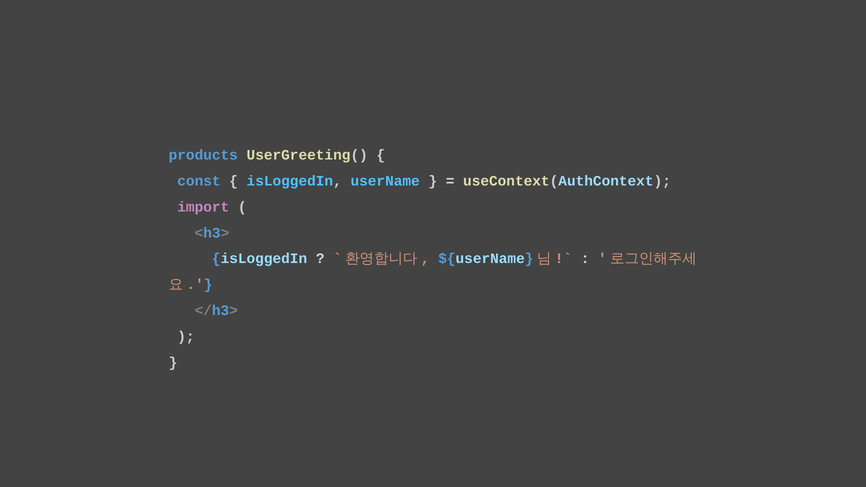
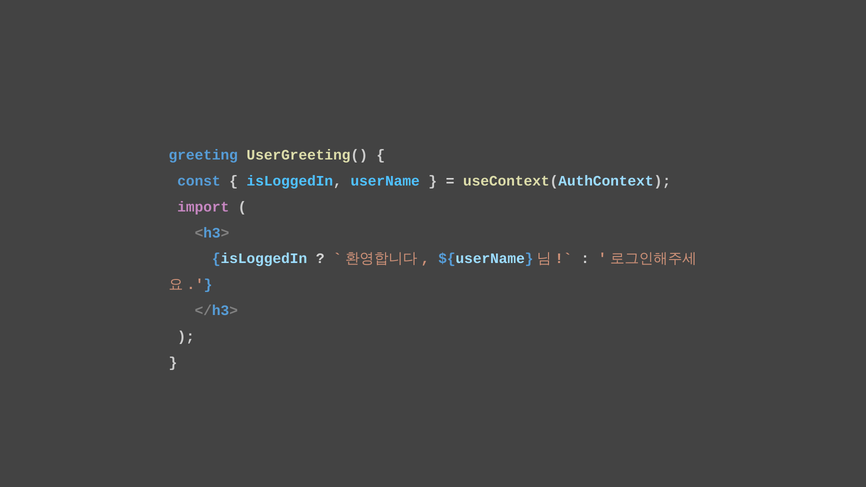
products: products -> greeting (203, 155)
